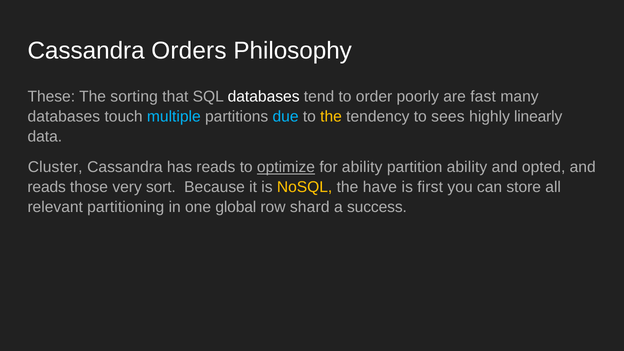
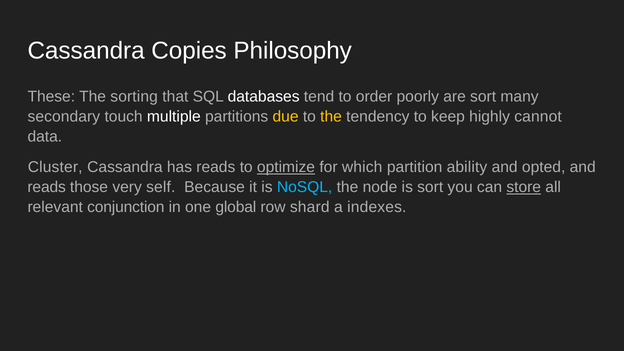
Orders: Orders -> Copies (189, 51)
are fast: fast -> sort (483, 96)
databases: databases -> secondary (64, 117)
multiple colour: light blue -> white (174, 117)
due colour: light blue -> yellow (286, 117)
sees: sees -> keep (448, 117)
linearly: linearly -> cannot (538, 117)
for ability: ability -> which (362, 167)
sort: sort -> self (161, 187)
NoSQL colour: yellow -> light blue (305, 187)
have: have -> node (380, 187)
is first: first -> sort (430, 187)
store underline: none -> present (524, 187)
partitioning: partitioning -> conjunction (126, 207)
success: success -> indexes (377, 207)
